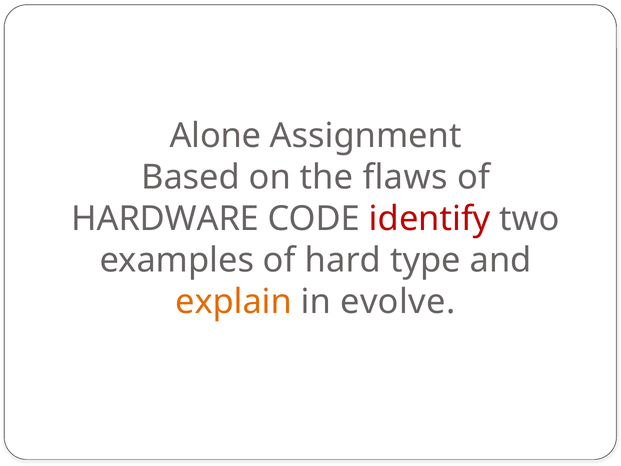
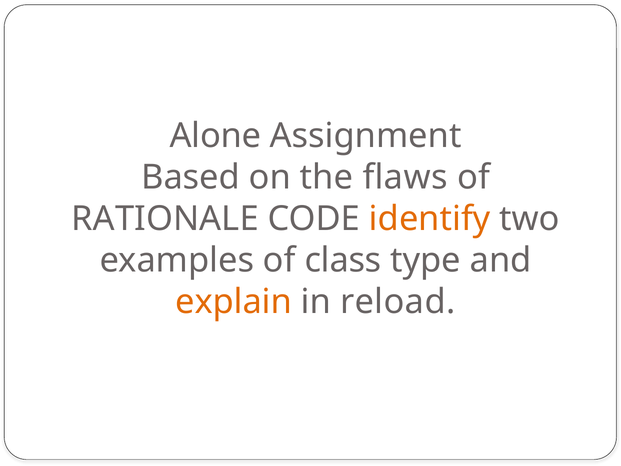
HARDWARE: HARDWARE -> RATIONALE (165, 219)
identify colour: red -> orange (430, 219)
hard: hard -> class (343, 260)
evolve: evolve -> reload (398, 302)
